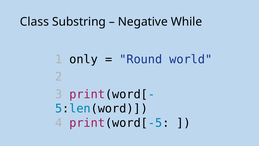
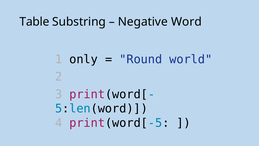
Class: Class -> Table (34, 22)
While: While -> Word (186, 22)
